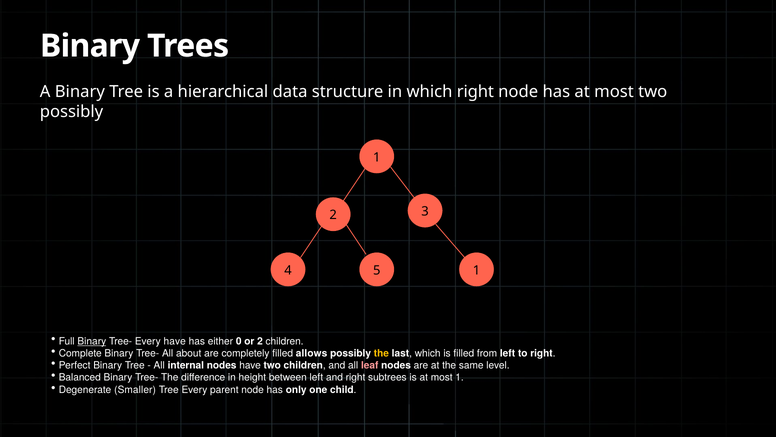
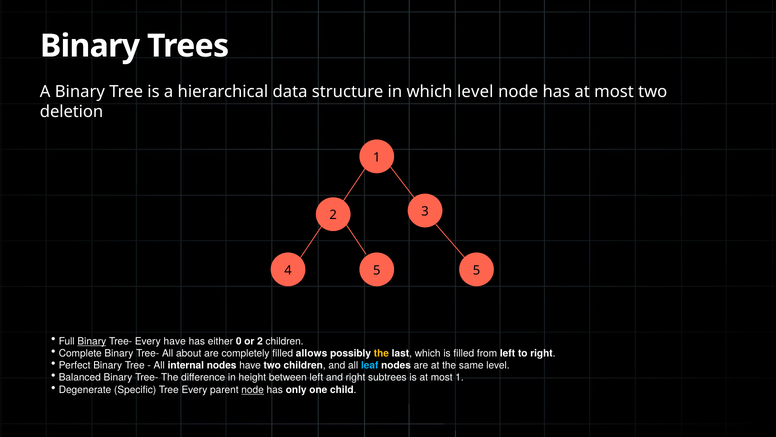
which right: right -> level (475, 91)
possibly: possibly -> deletion (72, 111)
5 1: 1 -> 5 (477, 270)
leaf colour: pink -> light blue (370, 365)
Smaller: Smaller -> Specific (135, 389)
node underline: none -> present (253, 389)
